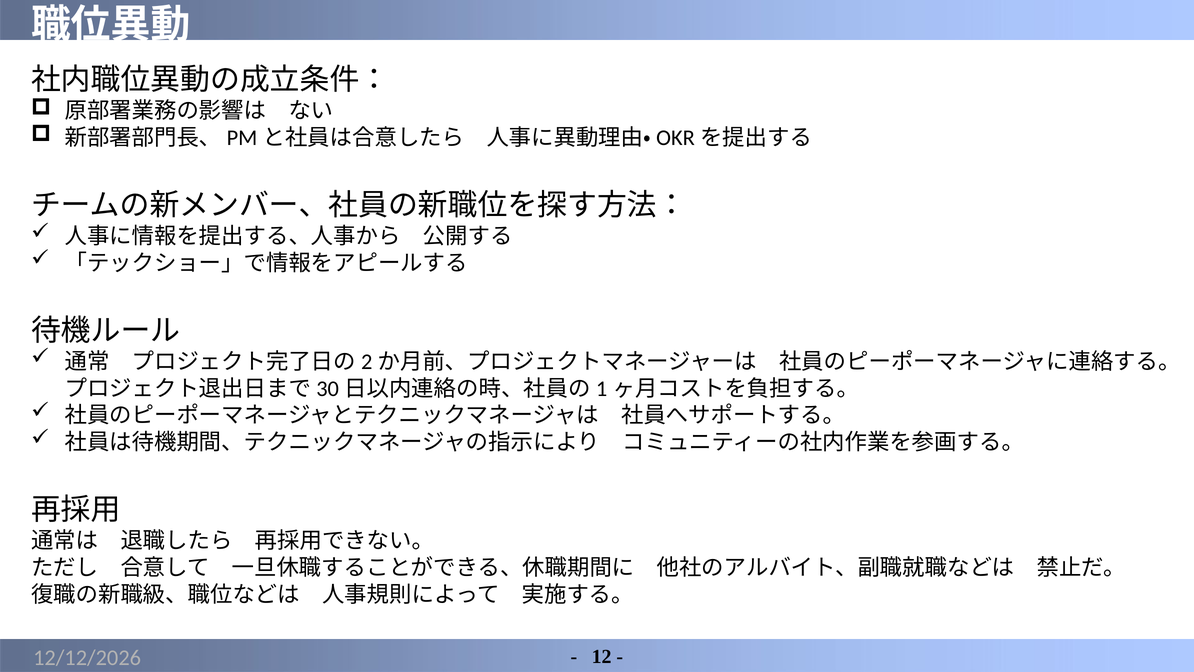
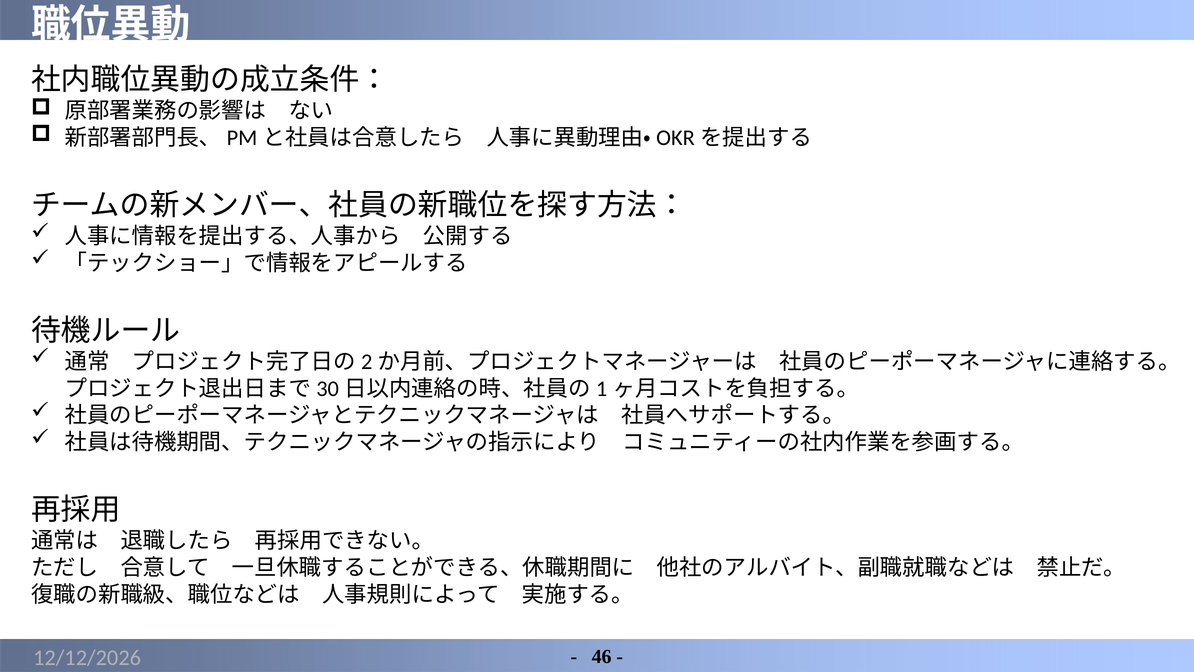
12: 12 -> 46 (602, 656)
